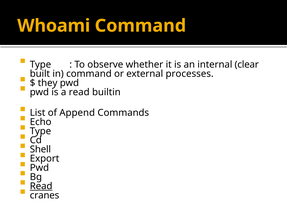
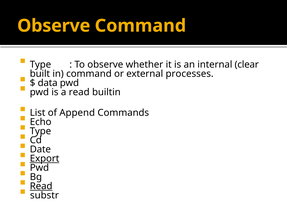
Whoami: Whoami -> Observe (54, 26)
they: they -> data (48, 83)
Shell: Shell -> Date (40, 150)
Export underline: none -> present (45, 159)
cranes: cranes -> substr (44, 196)
